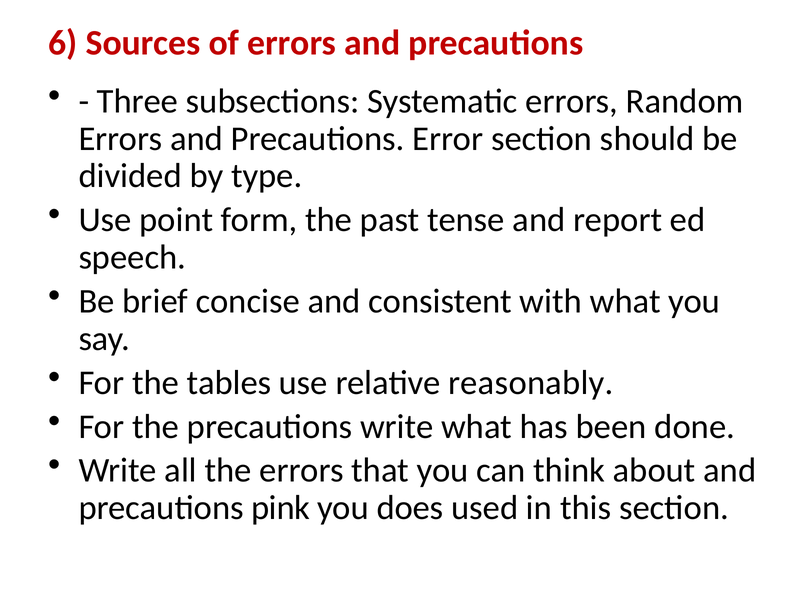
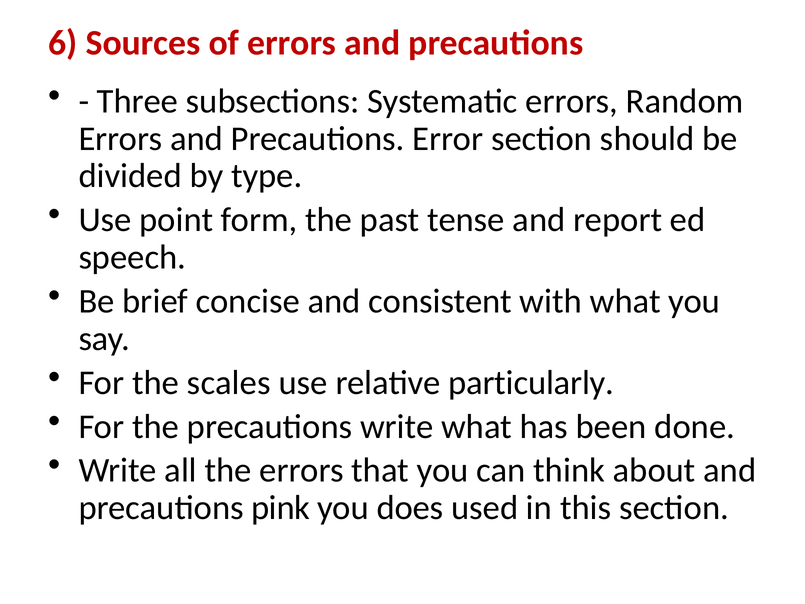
tables: tables -> scales (229, 383)
reasonably: reasonably -> particularly (531, 383)
